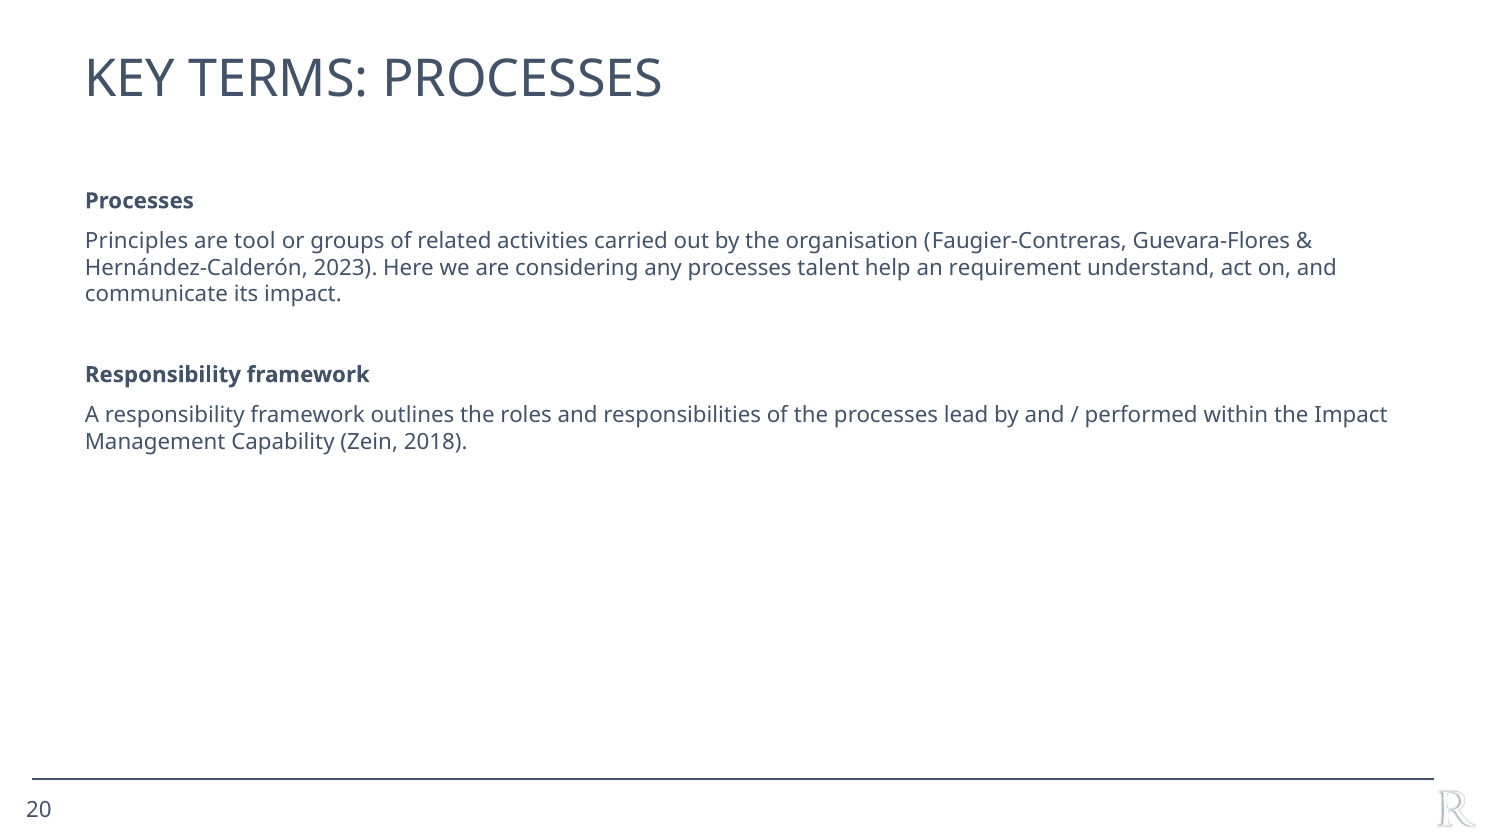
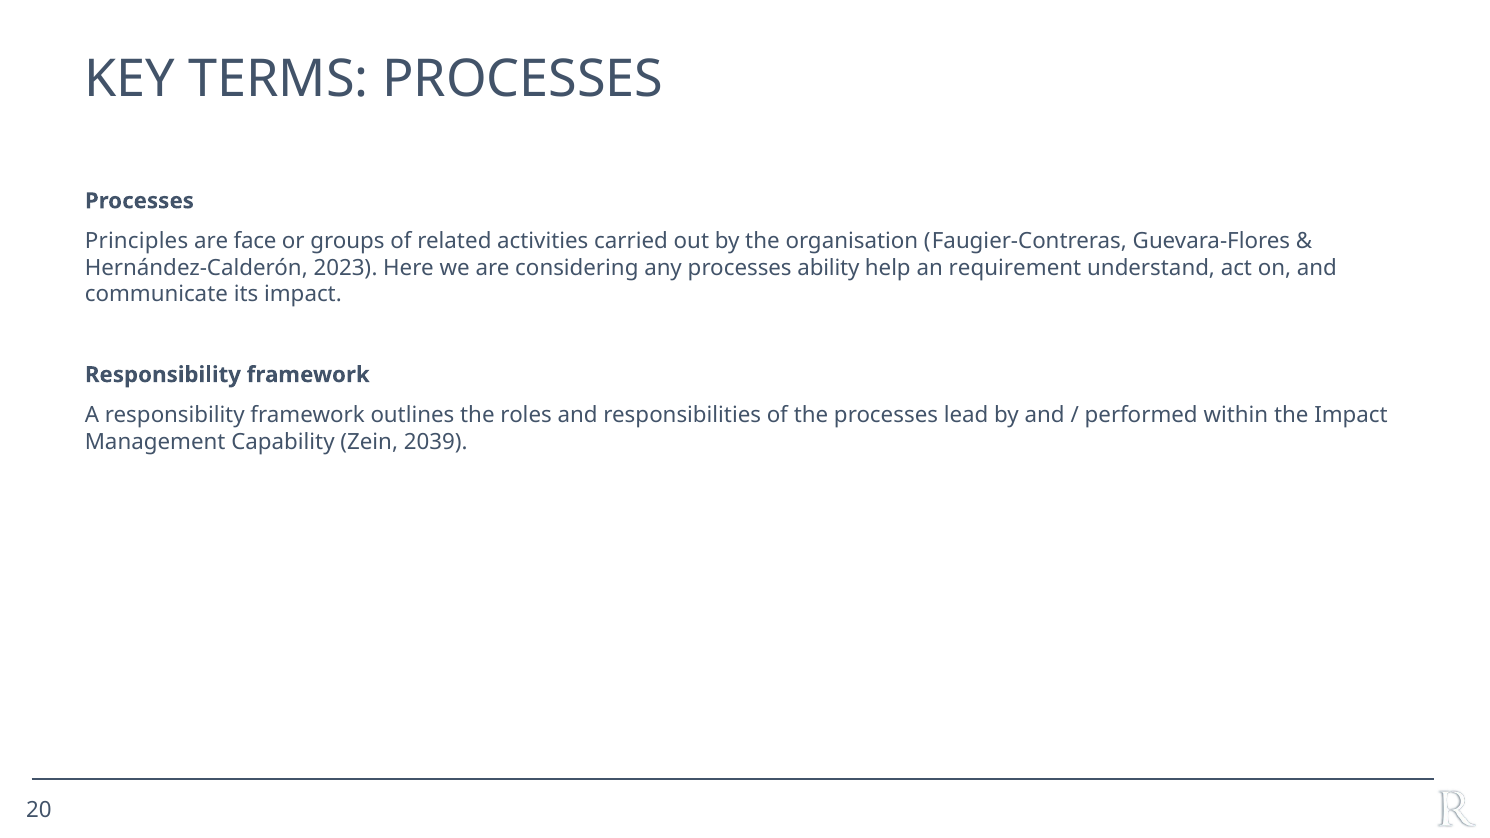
tool: tool -> face (255, 241)
talent: talent -> ability (828, 268)
2018: 2018 -> 2039 (436, 442)
